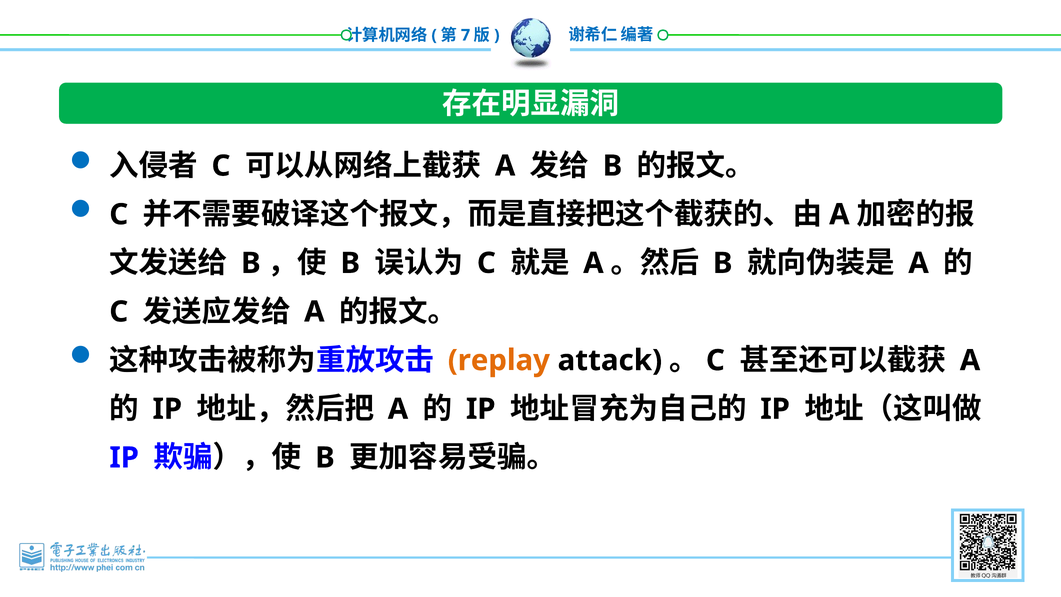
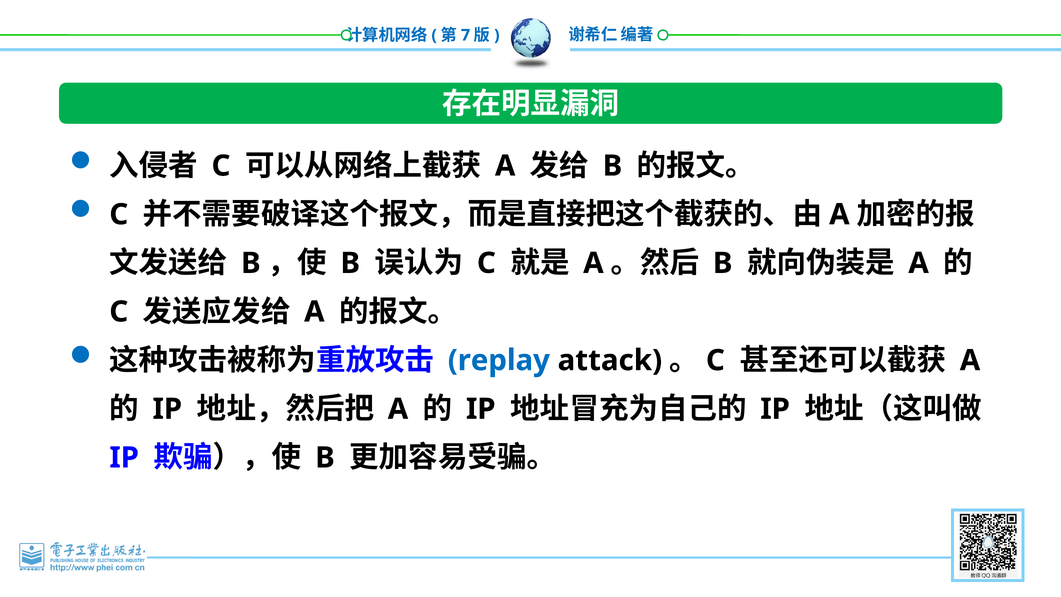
replay colour: orange -> blue (499, 360)
